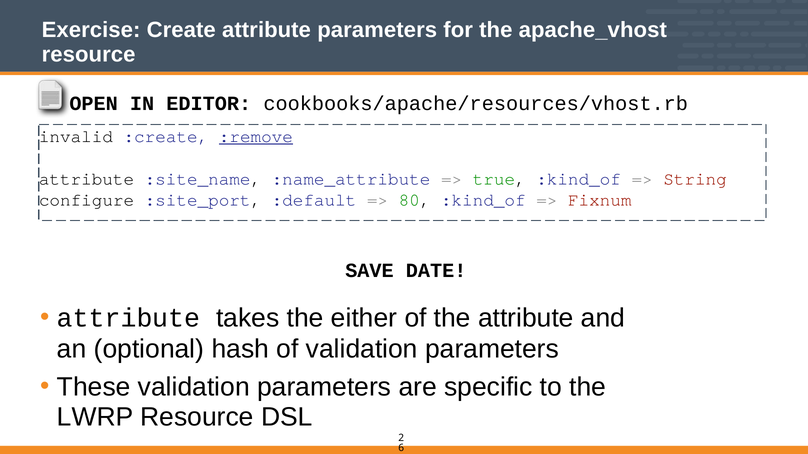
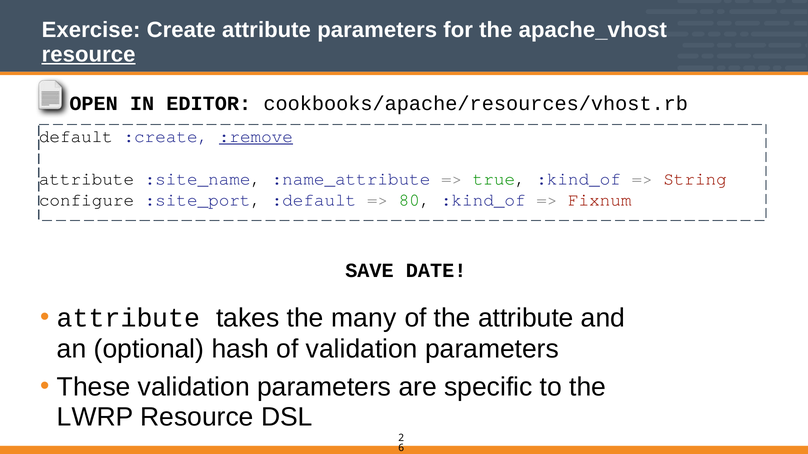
resource underline: none -> present (89, 54)
invalid: invalid -> default (76, 137)
either: either -> many (364, 318)
